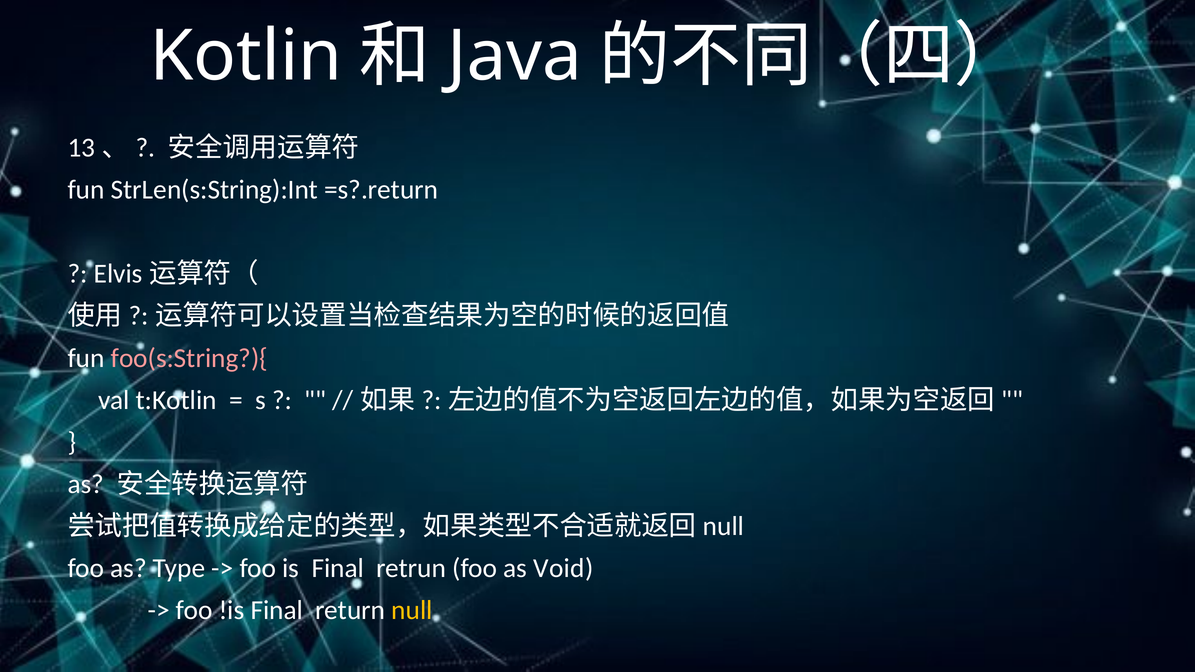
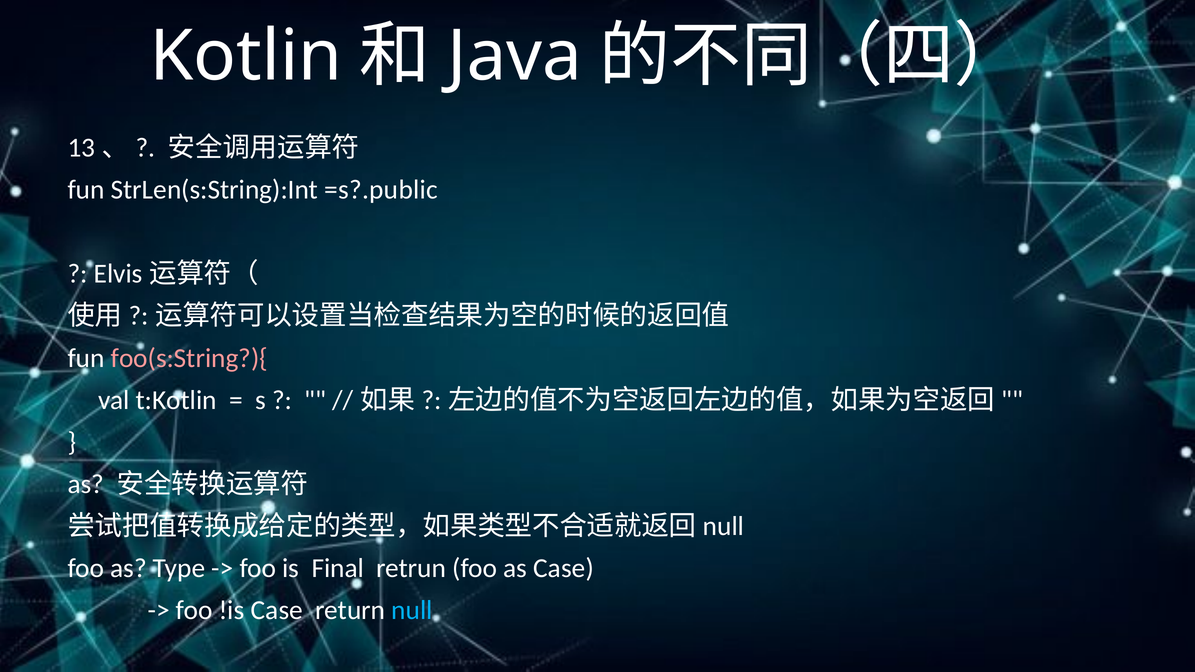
=s?.return: =s?.return -> =s?.public (381, 190)
as Void: Void -> Case (564, 568)
!is Final: Final -> Case (277, 610)
null colour: yellow -> light blue (412, 610)
